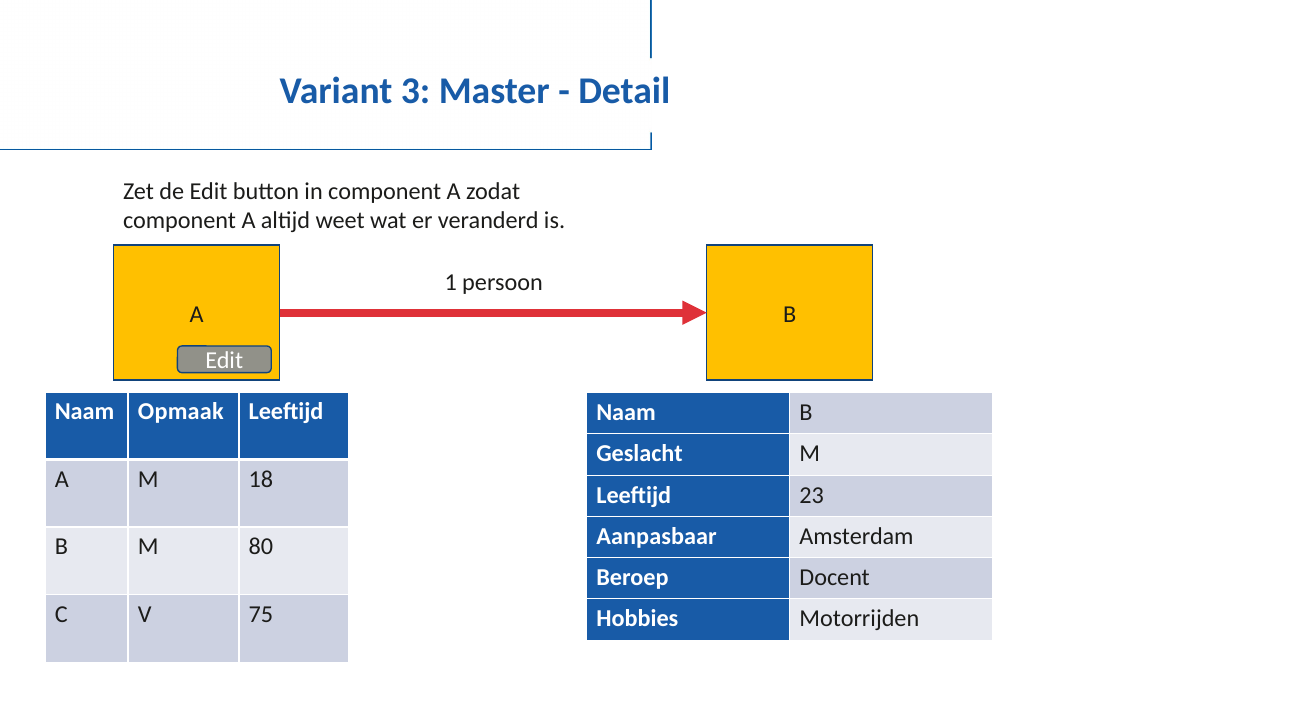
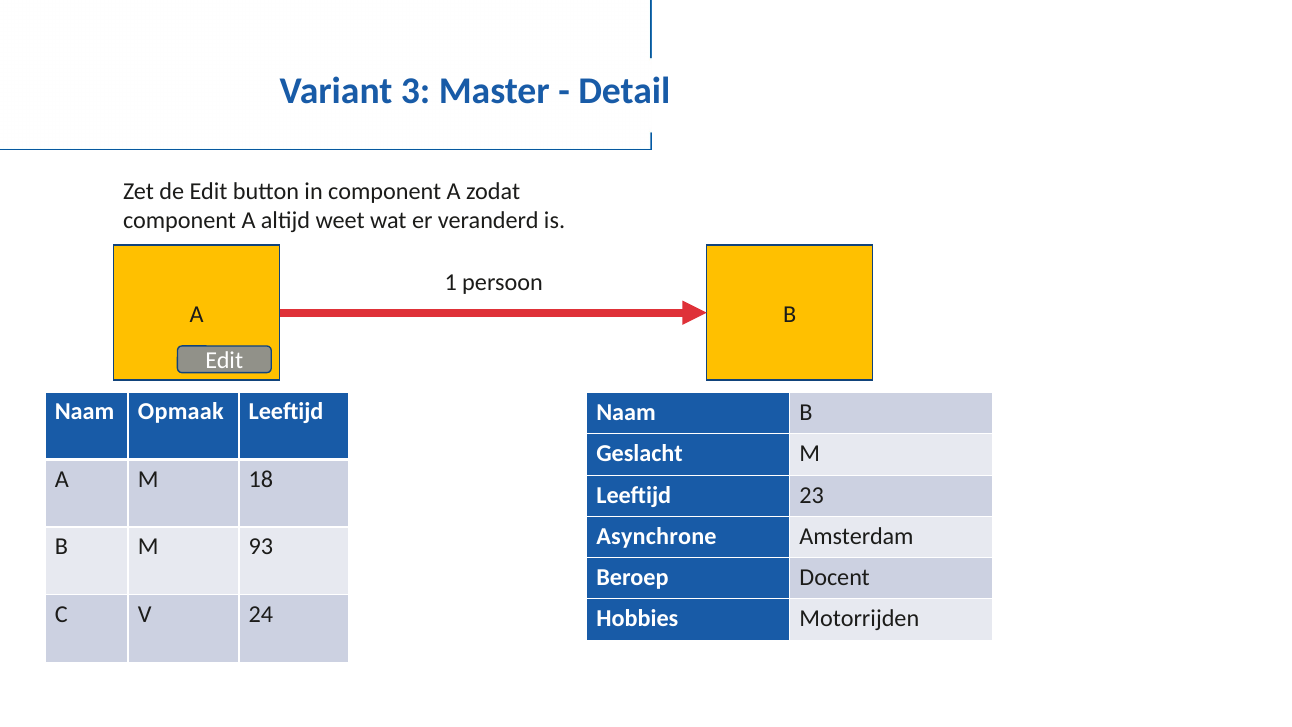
Aanpasbaar: Aanpasbaar -> Asynchrone (657, 536)
80: 80 -> 93 (261, 547)
75: 75 -> 24 (261, 614)
